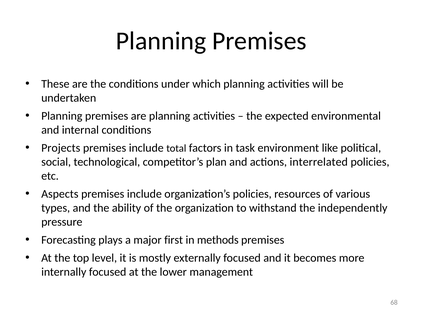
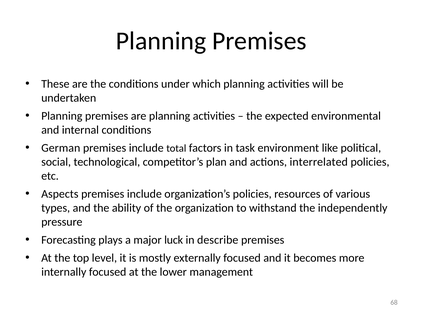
Projects: Projects -> German (61, 148)
first: first -> luck (174, 240)
methods: methods -> describe (218, 240)
